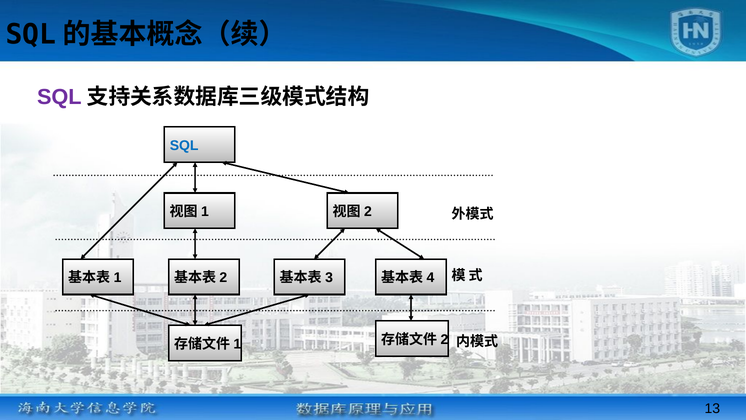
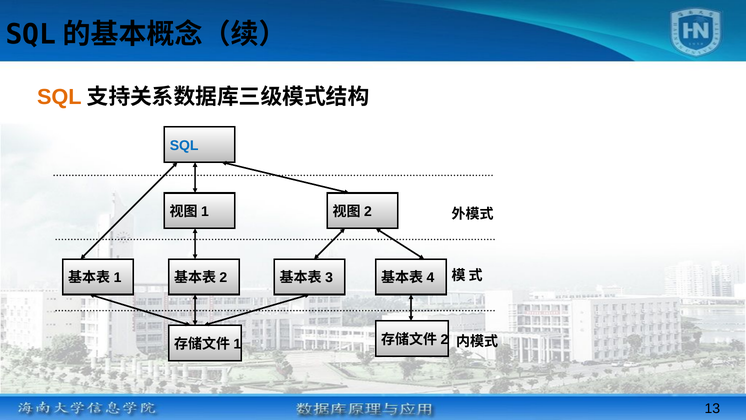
SQL colour: purple -> orange (59, 97)
